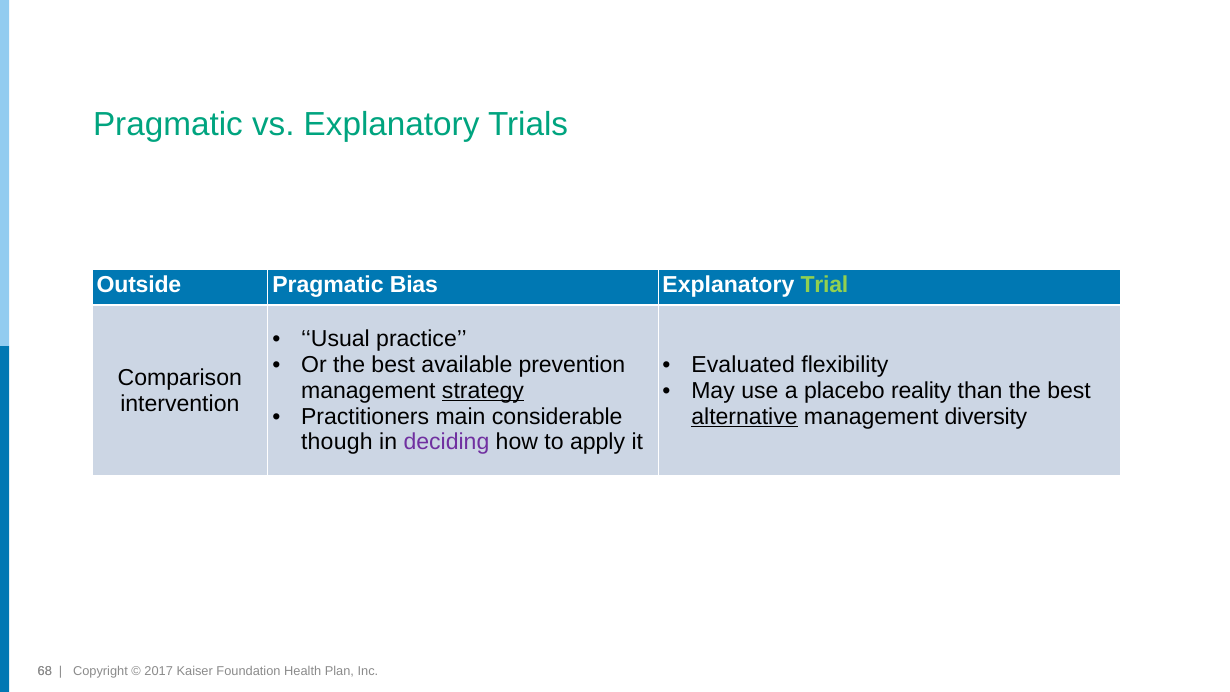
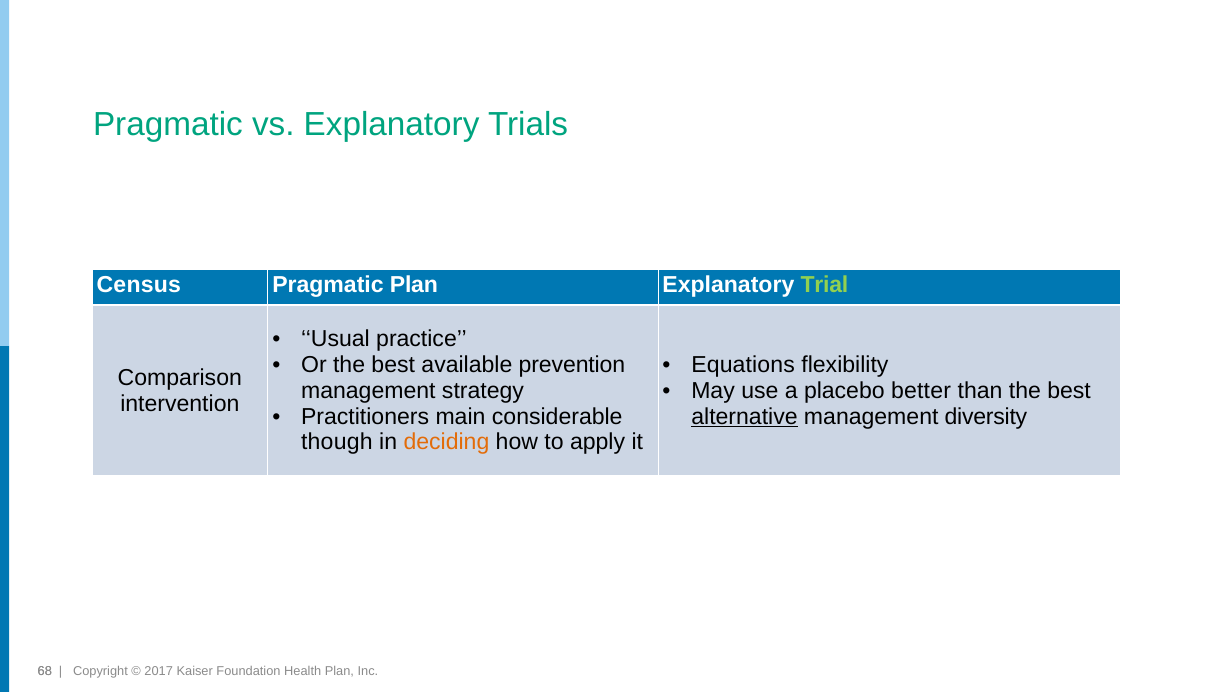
Outside: Outside -> Census (139, 285)
Pragmatic Bias: Bias -> Plan (414, 285)
Evaluated: Evaluated -> Equations (743, 365)
strategy underline: present -> none (483, 390)
reality: reality -> better (921, 390)
deciding colour: purple -> orange (446, 442)
